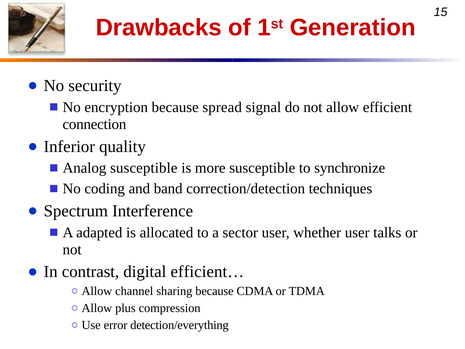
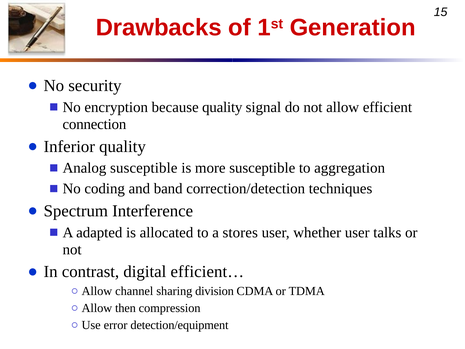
because spread: spread -> quality (222, 107)
synchronize: synchronize -> aggregation (350, 168)
sector: sector -> stores (240, 232)
sharing because: because -> division (215, 291)
plus: plus -> then (125, 308)
detection/everything: detection/everything -> detection/equipment (179, 325)
